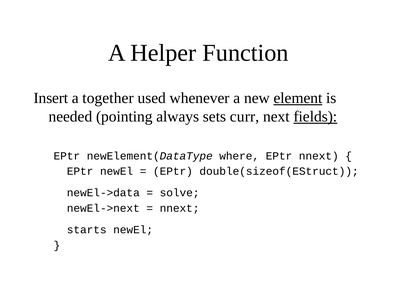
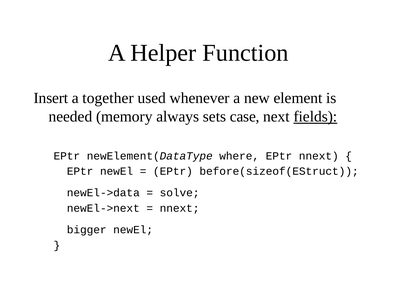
element underline: present -> none (298, 98)
pointing: pointing -> memory (124, 117)
curr: curr -> case (245, 117)
double(sizeof(EStruct: double(sizeof(EStruct -> before(sizeof(EStruct (279, 172)
starts: starts -> bigger (87, 230)
